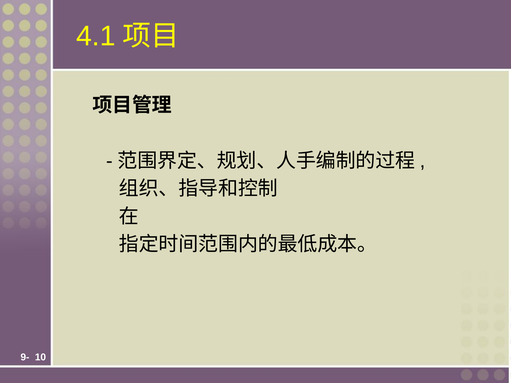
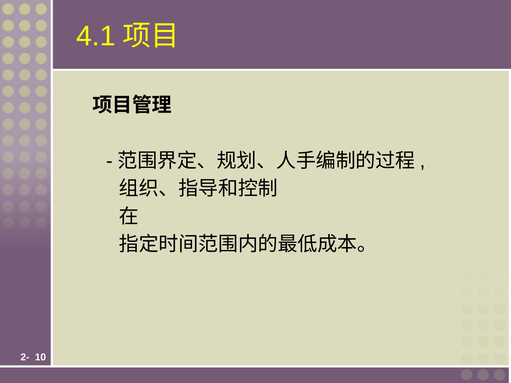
9-: 9- -> 2- (25, 357)
